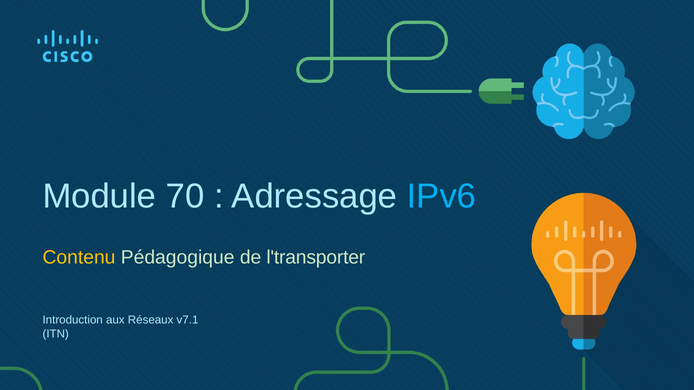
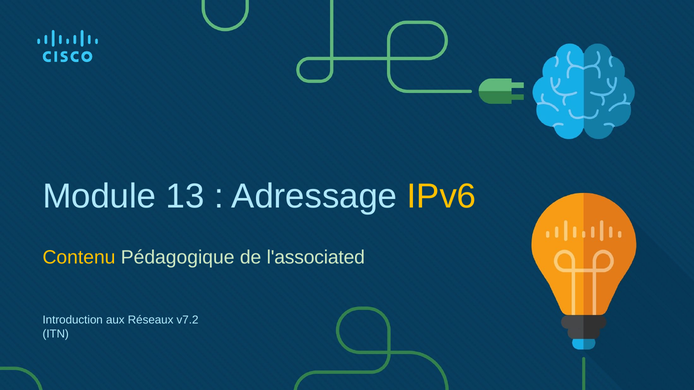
70: 70 -> 13 (185, 197)
IPv6 colour: light blue -> yellow (442, 197)
l'transporter: l'transporter -> l'associated (316, 257)
v7.1: v7.1 -> v7.2 (188, 320)
